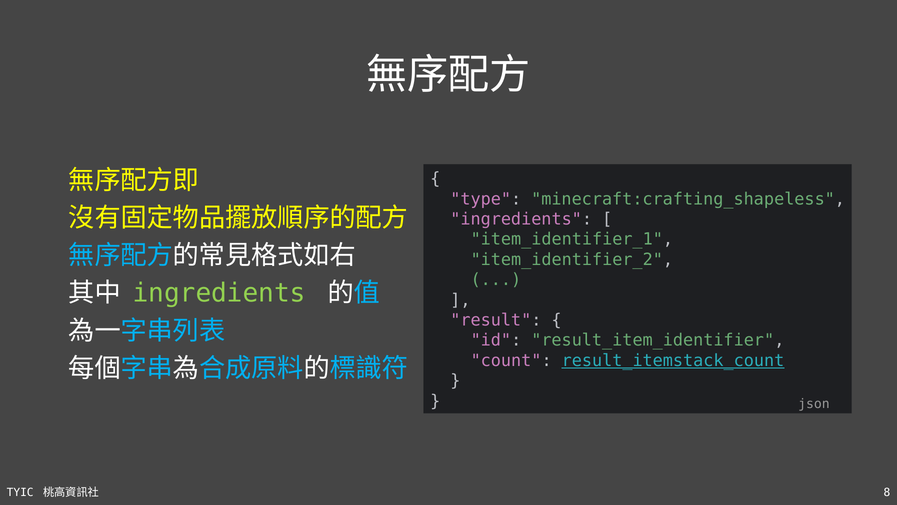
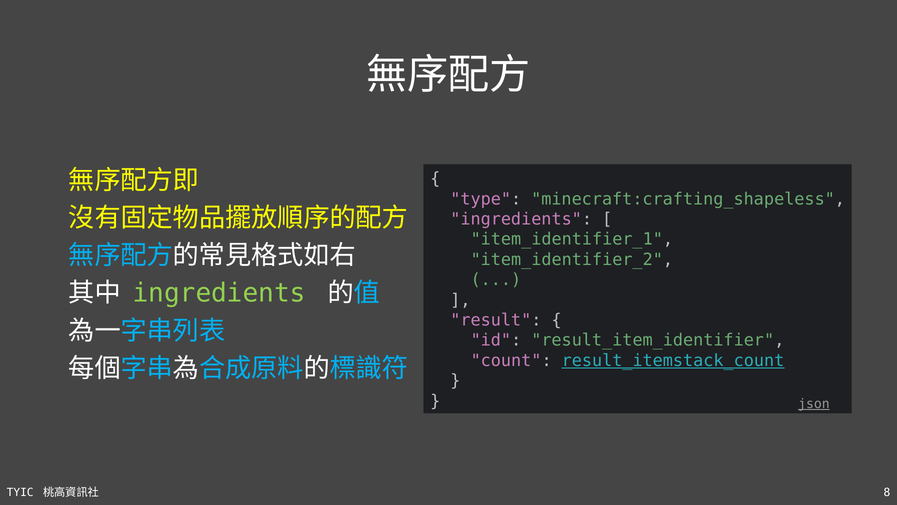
json underline: none -> present (814, 404)
